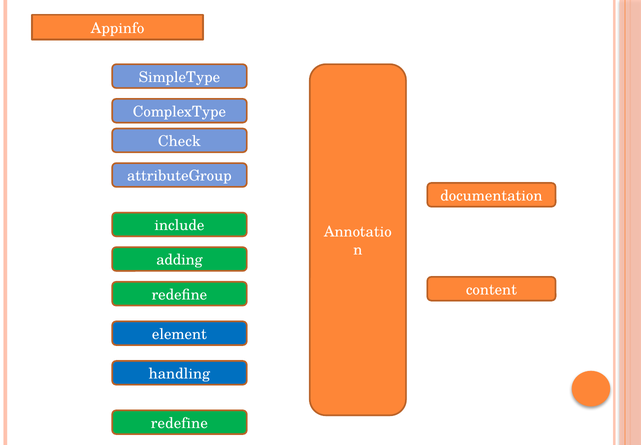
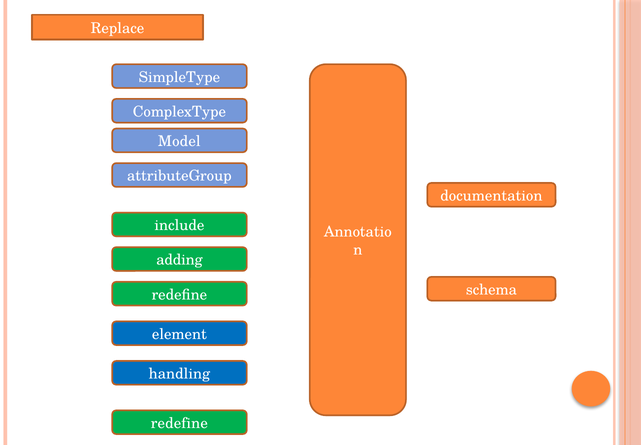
Appinfo: Appinfo -> Replace (117, 28)
Check: Check -> Model (179, 141)
content: content -> schema (491, 290)
